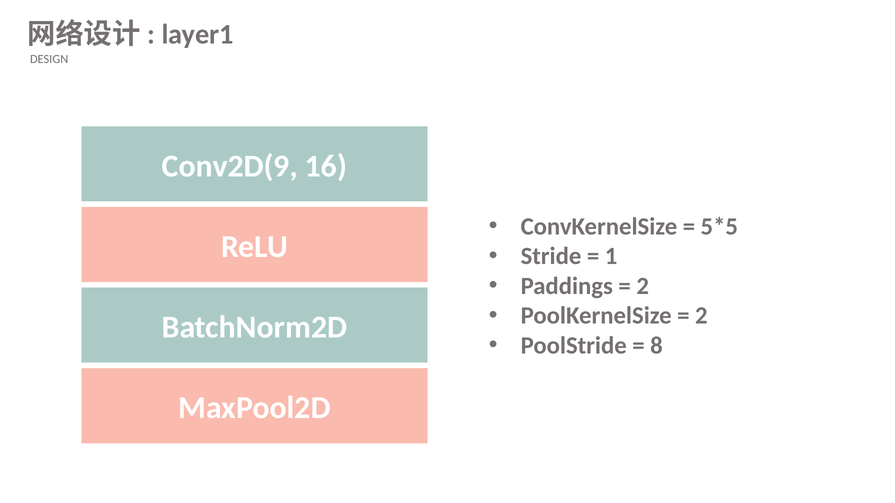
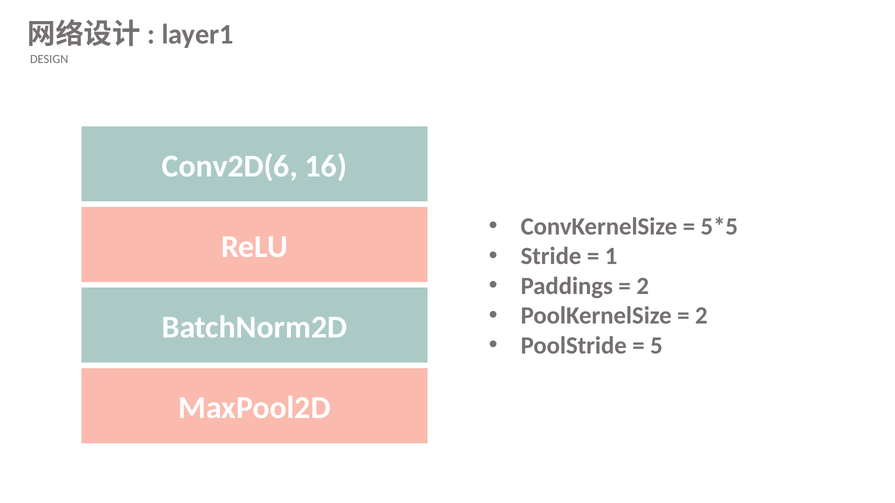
Conv2D(9: Conv2D(9 -> Conv2D(6 (230, 166)
8: 8 -> 5 (656, 346)
